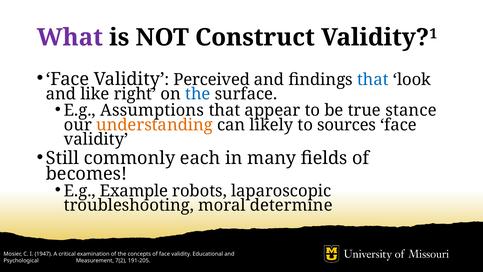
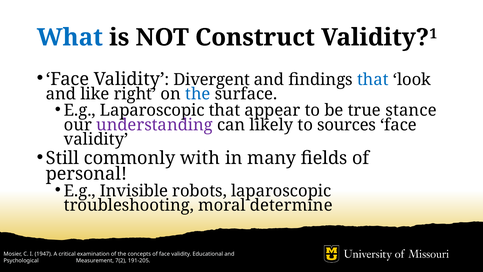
What colour: purple -> blue (70, 37)
Perceived: Perceived -> Divergent (212, 79)
E.g Assumptions: Assumptions -> Laparoscopic (152, 110)
understanding colour: orange -> purple (155, 125)
each: each -> with (200, 158)
becomes: becomes -> personal (86, 174)
Example: Example -> Invisible (134, 191)
